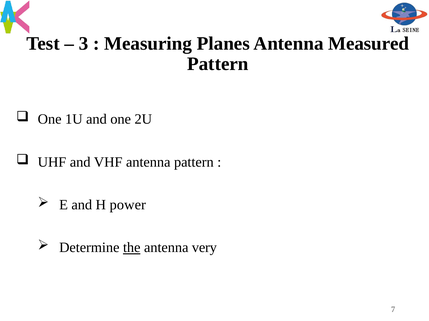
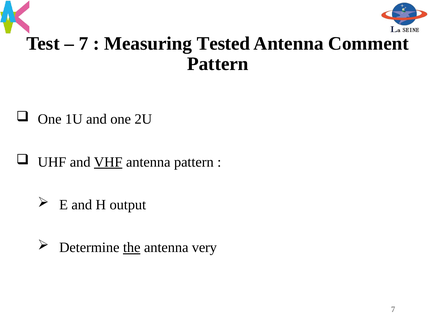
3: 3 -> 7 (84, 44)
Planes: Planes -> Tested (223, 44)
Measured: Measured -> Comment (369, 44)
VHF underline: none -> present (108, 162)
power: power -> output (128, 205)
